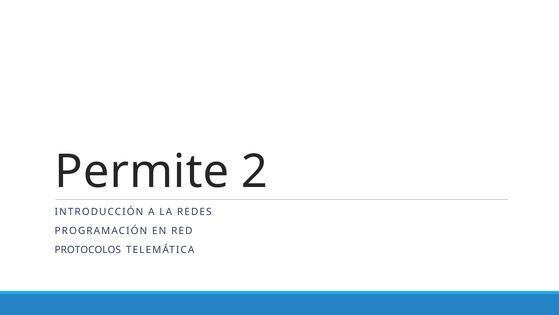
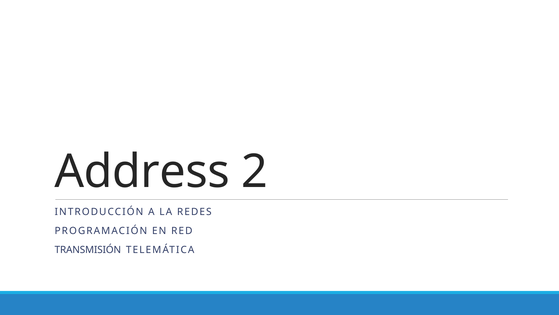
Permite: Permite -> Address (142, 171)
PROTOCOLOS: PROTOCOLOS -> TRANSMISIÓN (88, 249)
